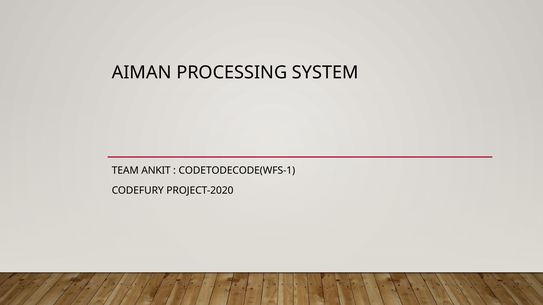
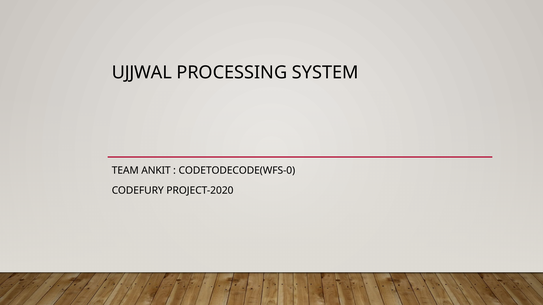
AIMAN: AIMAN -> UJJWAL (142, 73)
CODETODECODE(WFS-1: CODETODECODE(WFS-1 -> CODETODECODE(WFS-0 (237, 171)
